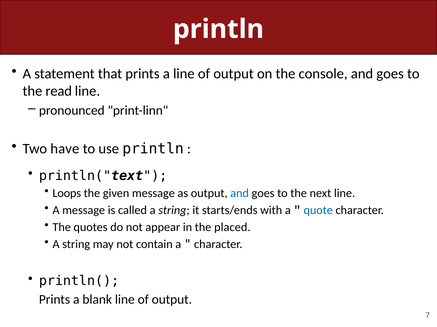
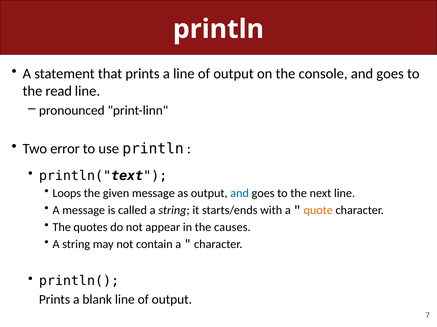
have: have -> error (65, 149)
quote colour: blue -> orange (318, 211)
placed: placed -> causes (232, 228)
